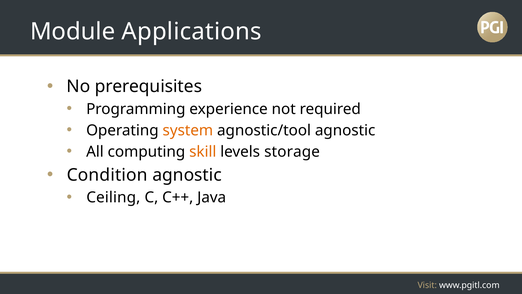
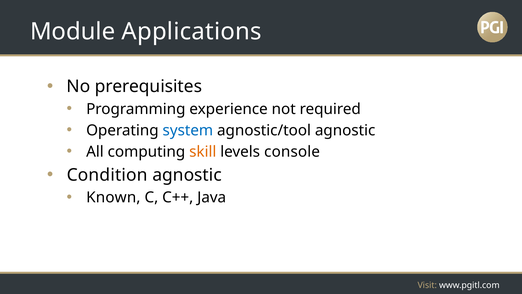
system colour: orange -> blue (188, 130)
storage: storage -> console (292, 152)
Ceiling: Ceiling -> Known (113, 197)
